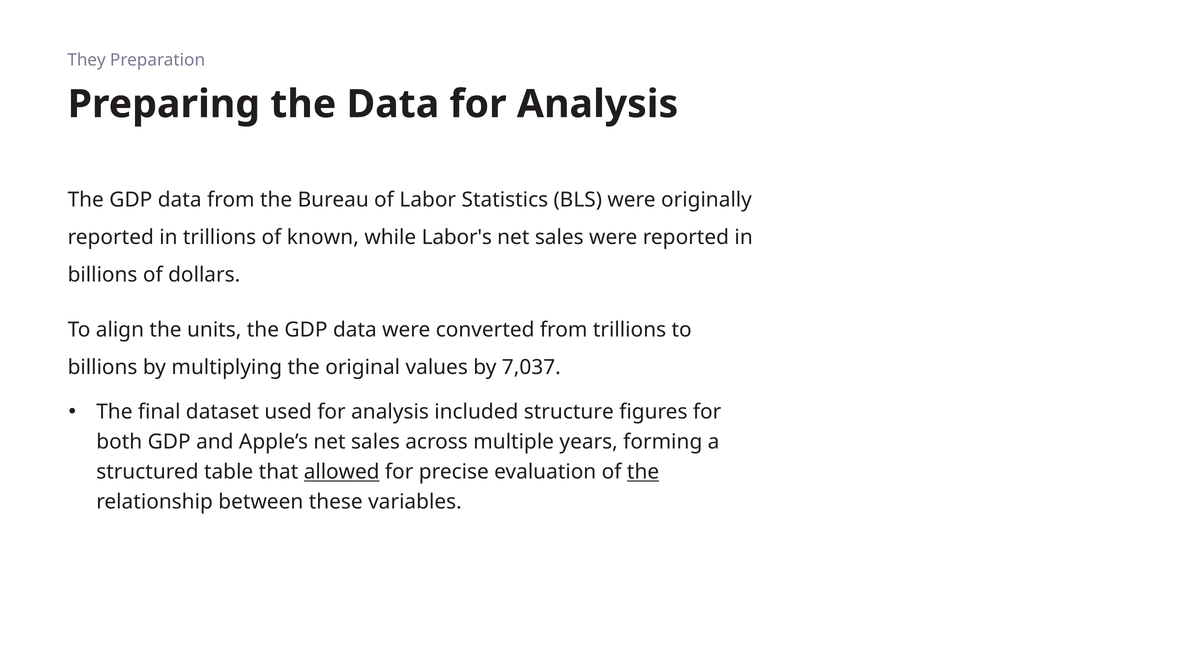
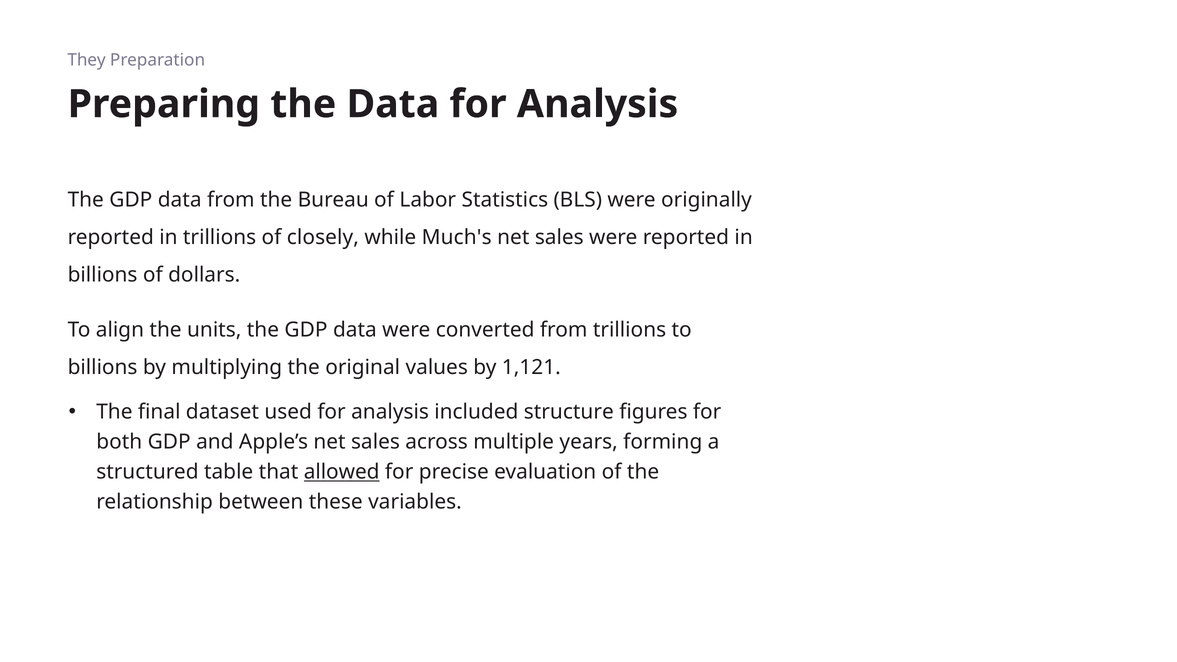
known: known -> closely (323, 237)
Labor's: Labor's -> Much's (457, 237)
7,037: 7,037 -> 1,121 (531, 367)
the underline: present -> none (643, 472)
